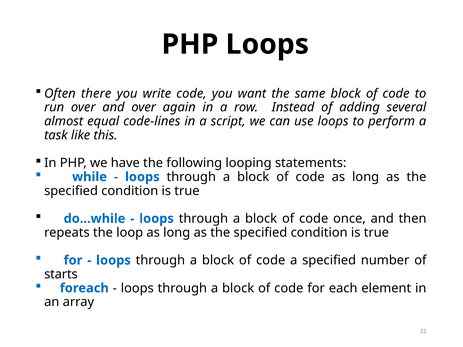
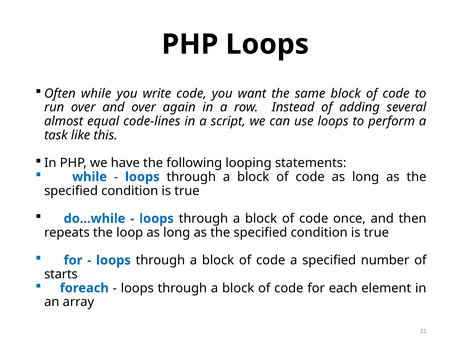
Often there: there -> while (96, 94)
